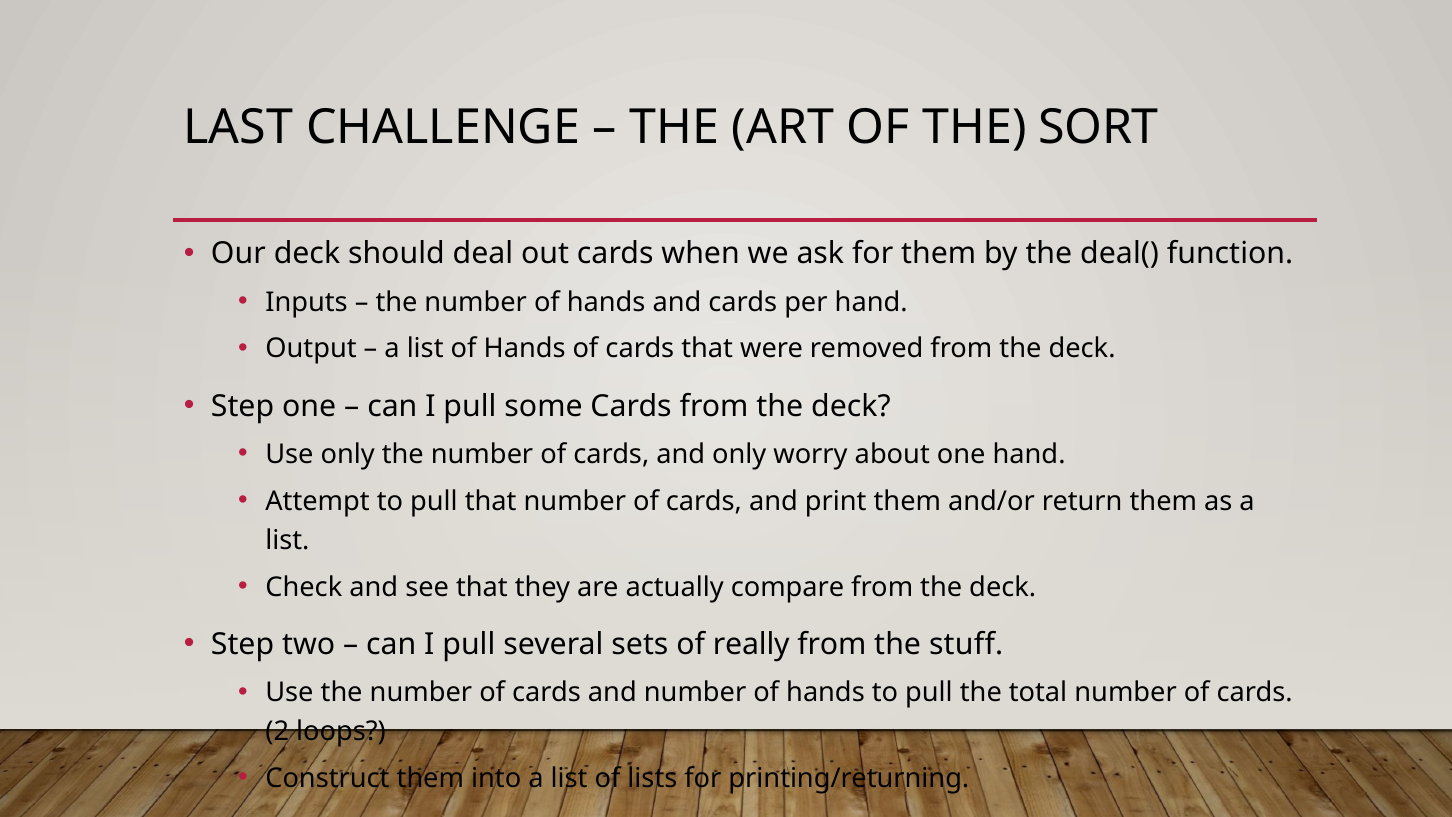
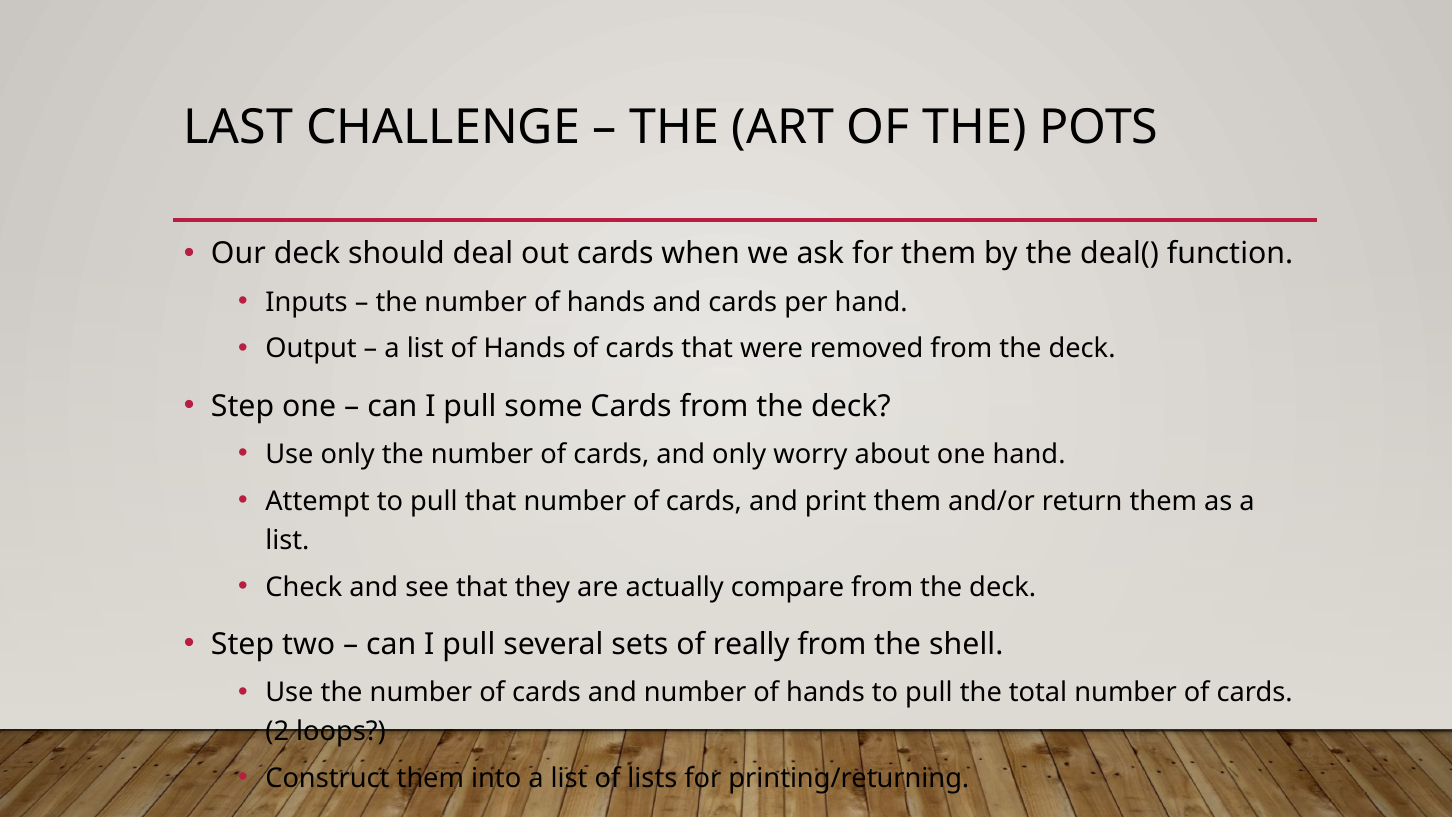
SORT: SORT -> POTS (1099, 127)
stuff: stuff -> shell (966, 644)
